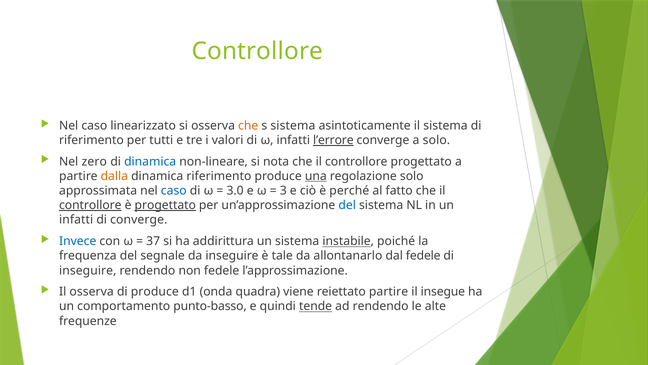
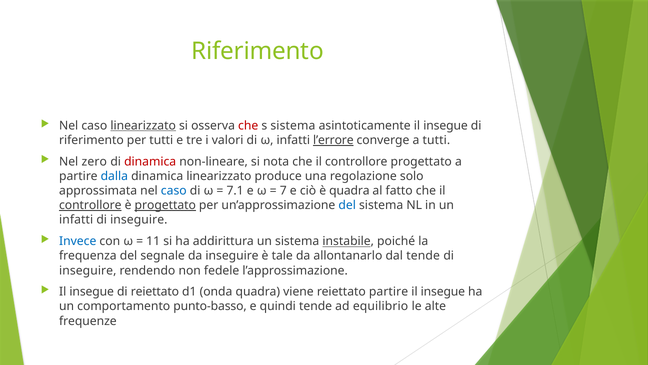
Controllore: Controllore -> Riferimento (258, 51)
linearizzato underline: none -> present (143, 125)
che colour: orange -> red (248, 125)
asintoticamente il sistema: sistema -> insegue (446, 125)
a solo: solo -> tutti (436, 140)
dinamica colour: blue -> red (150, 161)
dalla colour: orange -> blue (114, 176)
dinamica riferimento: riferimento -> linearizzato (219, 176)
una underline: present -> none (316, 176)
3.0: 3.0 -> 7.1 (235, 190)
3: 3 -> 7 (283, 190)
è perché: perché -> quadra (349, 190)
converge: converge -> inseguire (139, 220)
37: 37 -> 11 (153, 241)
dal fedele: fedele -> tende (423, 256)
osserva: osserva -> insegue (92, 291)
di produce: produce -> reiettato (155, 291)
tende underline: present -> none (316, 306)
ad rendendo: rendendo -> equilibrio (381, 306)
